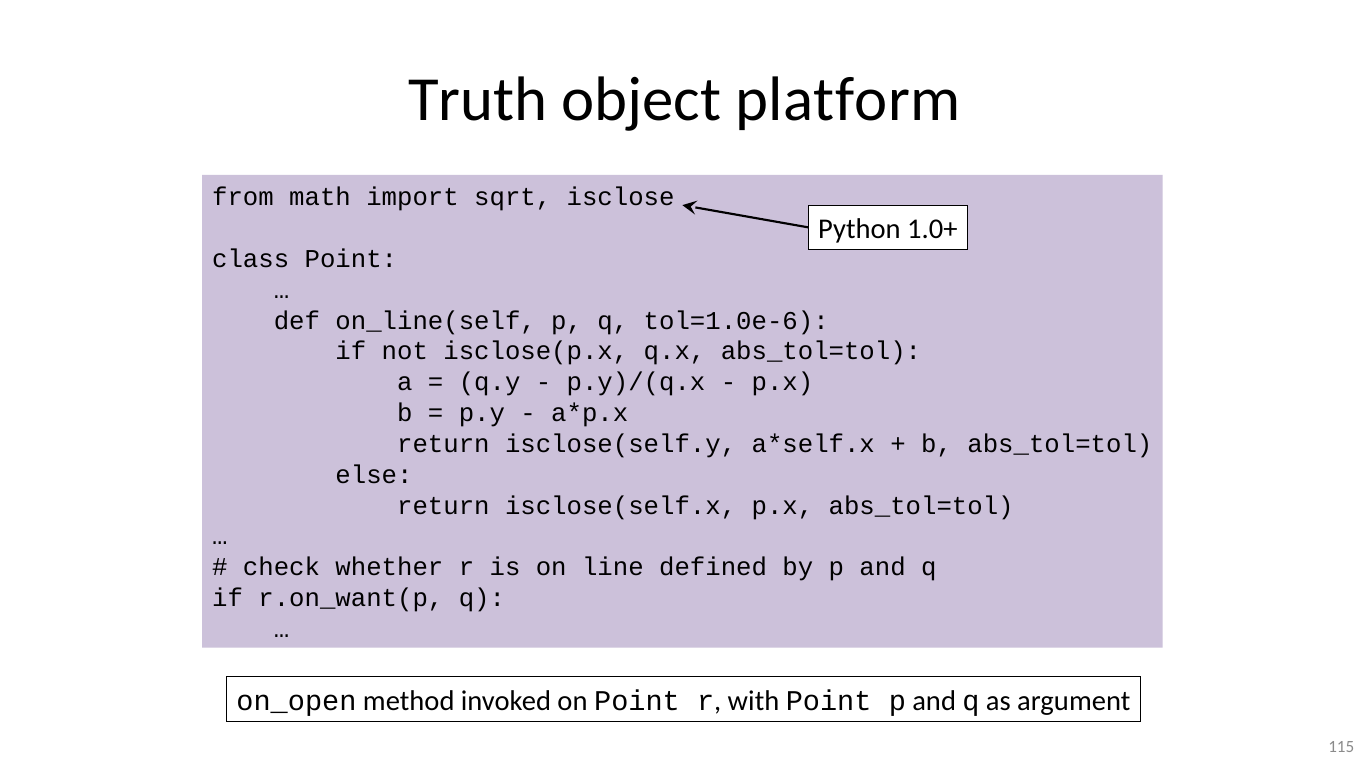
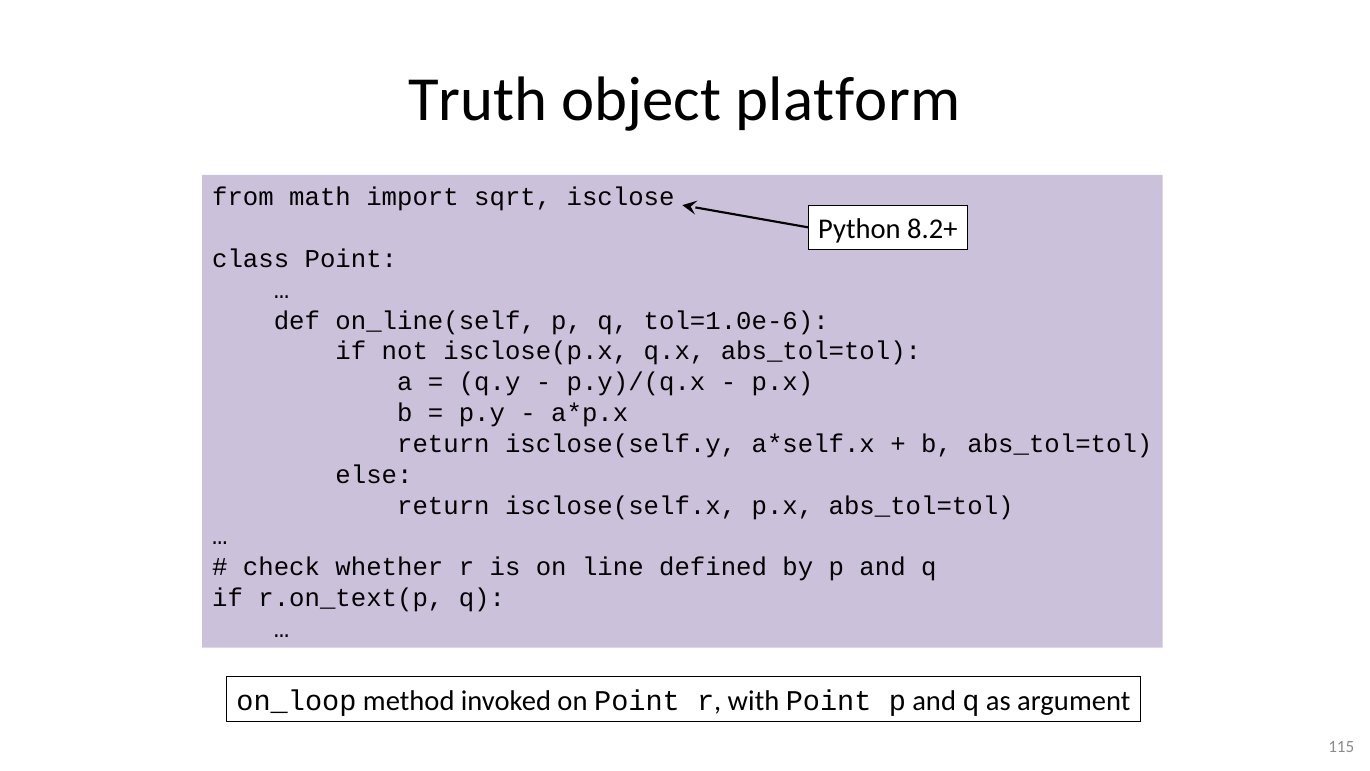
1.0+: 1.0+ -> 8.2+ (932, 229)
r.on_want(p: r.on_want(p -> r.on_text(p (351, 598)
on_open: on_open -> on_loop (296, 701)
